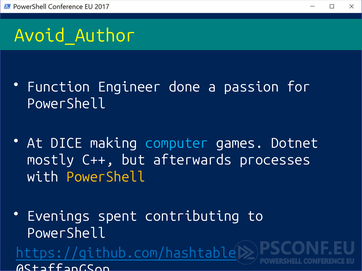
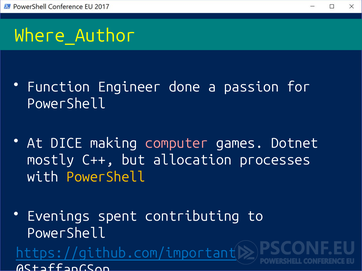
Avoid_Author: Avoid_Author -> Where_Author (75, 36)
computer colour: light blue -> pink (177, 143)
afterwards: afterwards -> allocation (192, 160)
https://github.com/hashtable: https://github.com/hashtable -> https://github.com/important (126, 253)
